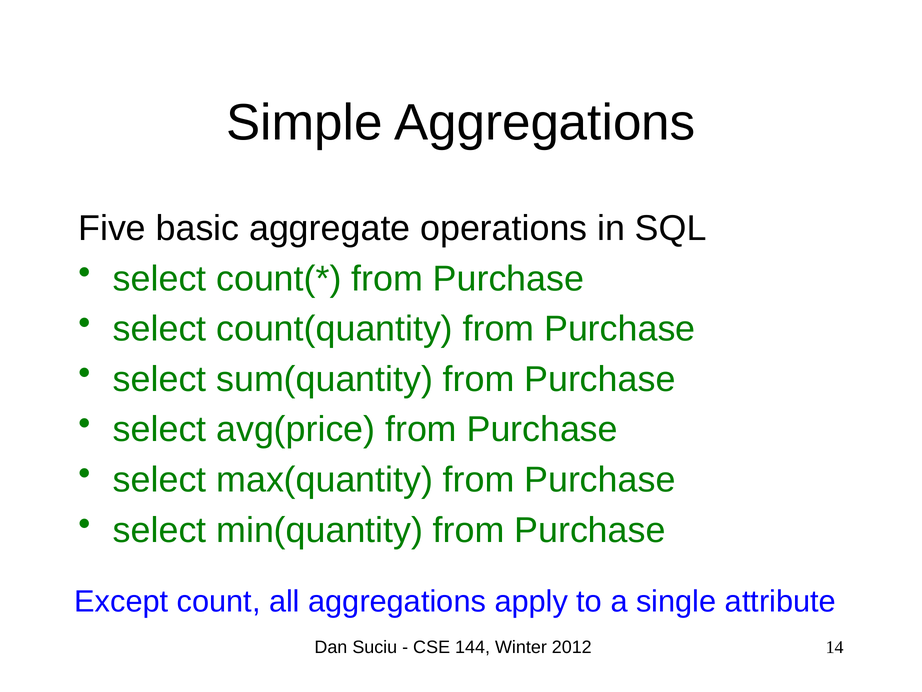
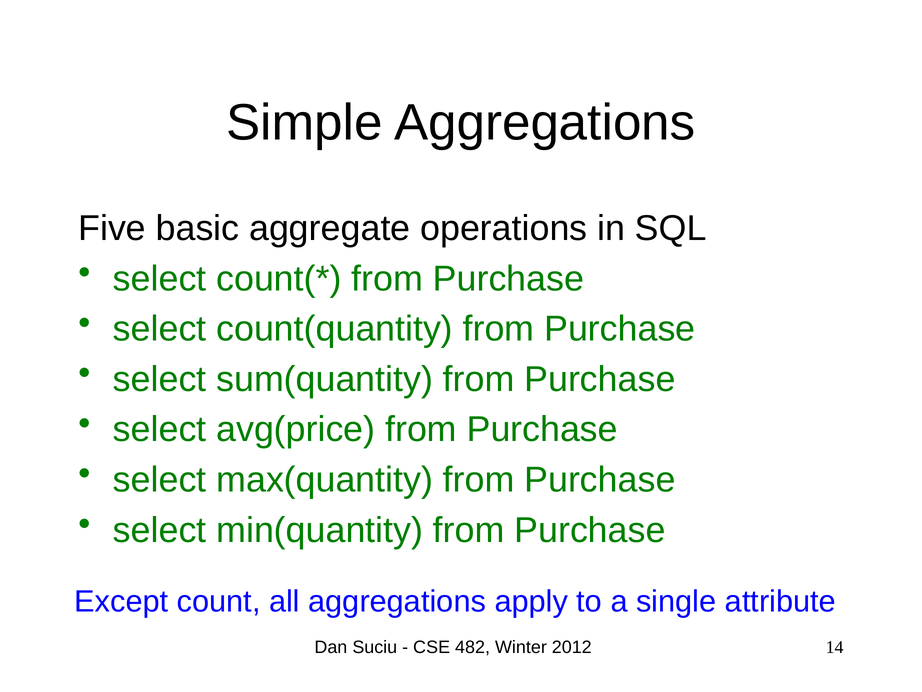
144: 144 -> 482 (473, 647)
